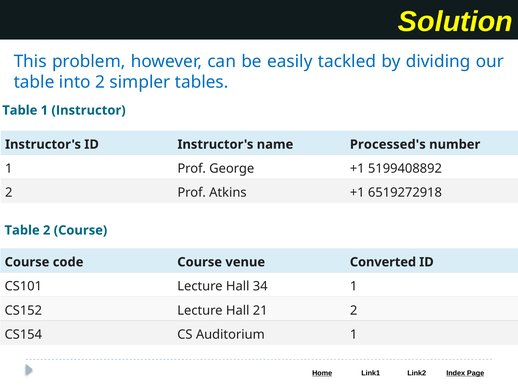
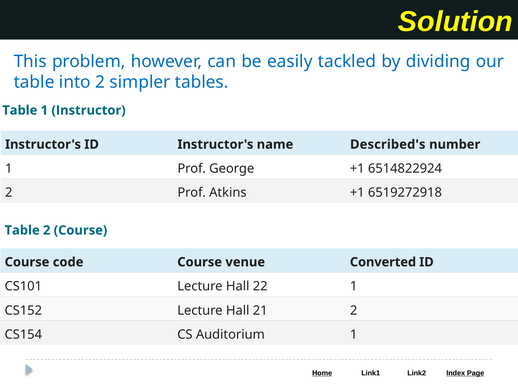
Processed's: Processed's -> Described's (388, 145)
5199408892: 5199408892 -> 6514822924 (405, 169)
34: 34 -> 22 (260, 287)
